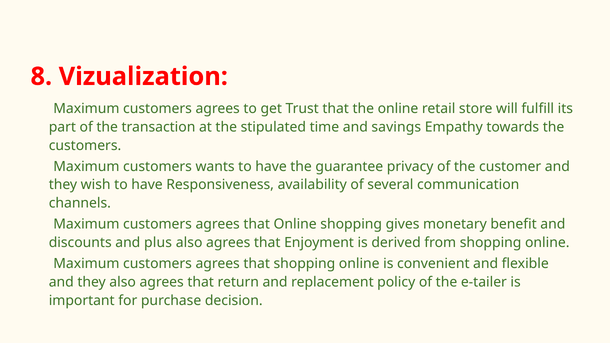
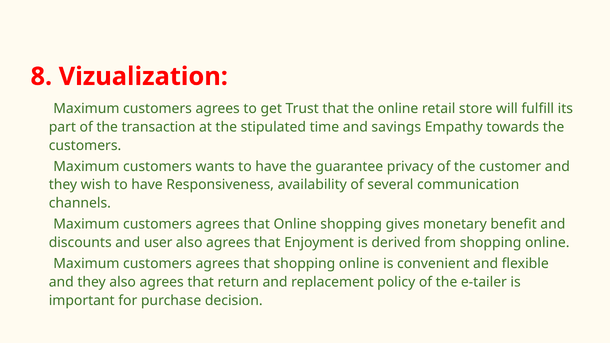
plus: plus -> user (158, 243)
